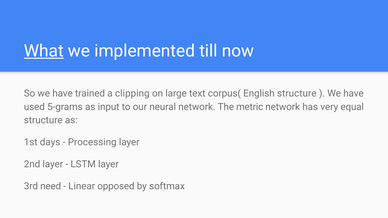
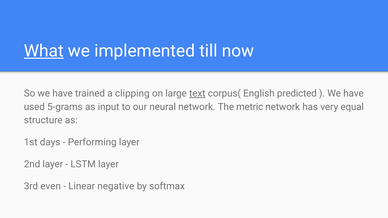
text underline: none -> present (197, 94)
English structure: structure -> predicted (297, 94)
Processing: Processing -> Performing (92, 142)
need: need -> even (51, 186)
opposed: opposed -> negative (116, 186)
